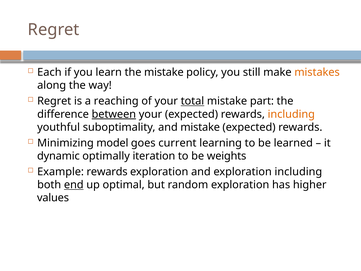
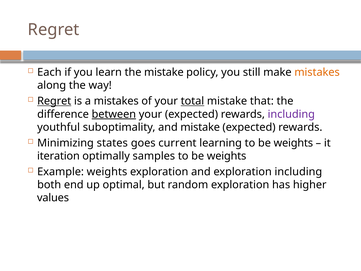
Regret underline: none -> present (54, 101)
a reaching: reaching -> mistakes (116, 101)
part: part -> that (262, 101)
including colour: orange -> purple (291, 114)
model: model -> states (112, 143)
learning to be learned: learned -> weights (293, 143)
dynamic: dynamic -> iteration (58, 156)
iteration: iteration -> samples (154, 156)
Example rewards: rewards -> weights (107, 172)
end underline: present -> none (74, 185)
